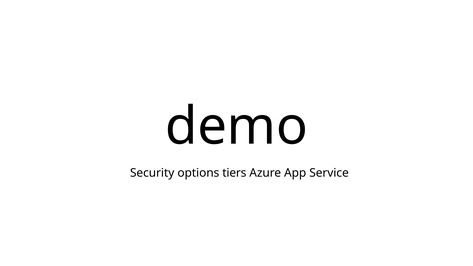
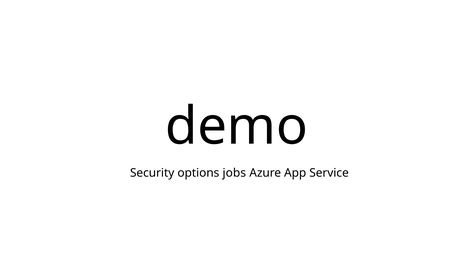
tiers: tiers -> jobs (234, 173)
